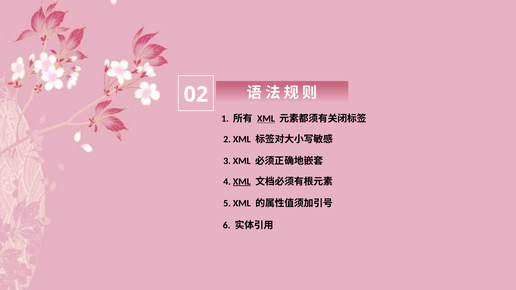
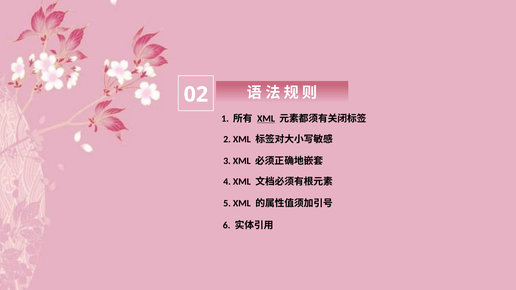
XML underline: present -> none (242, 182)
